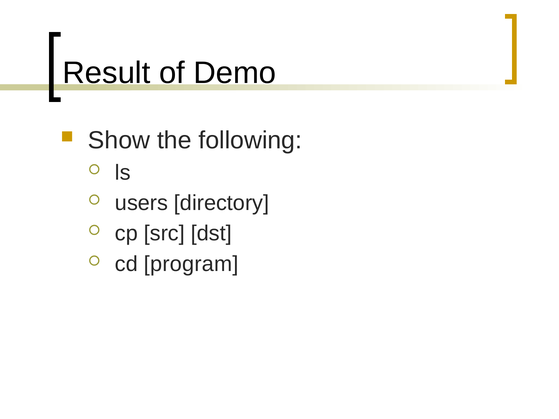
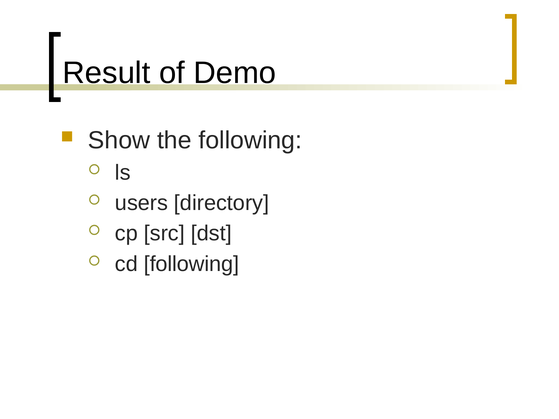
cd program: program -> following (191, 264)
